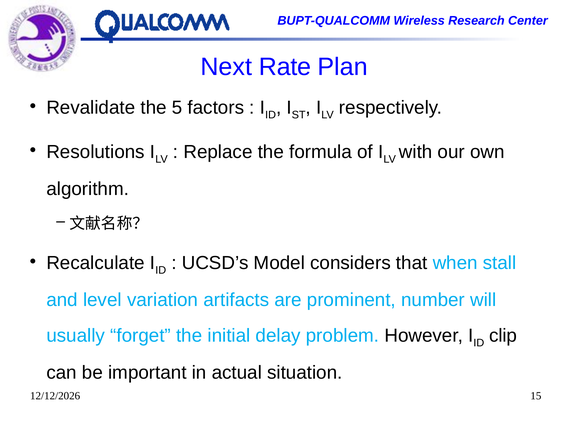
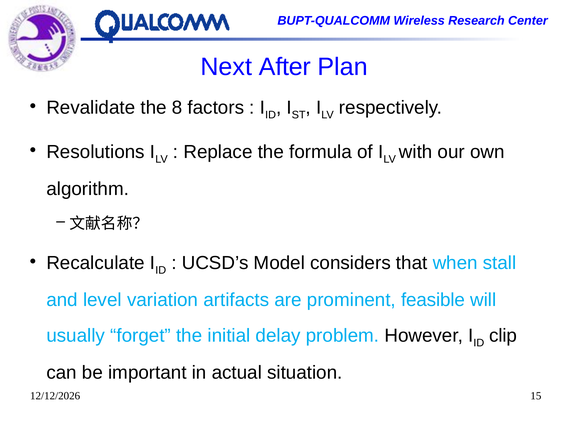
Rate: Rate -> After (285, 67)
5: 5 -> 8 (177, 108)
number: number -> feasible (433, 300)
